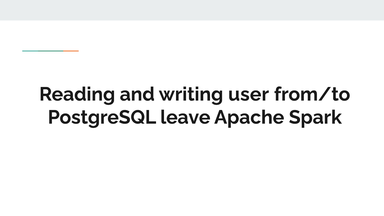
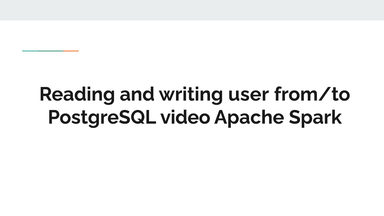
leave: leave -> video (185, 117)
